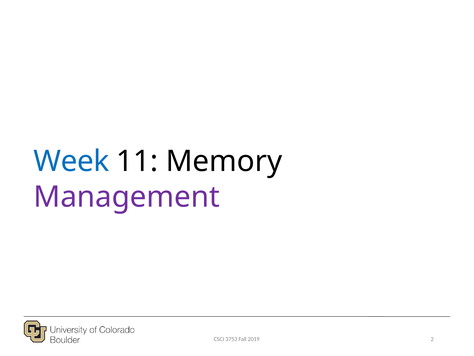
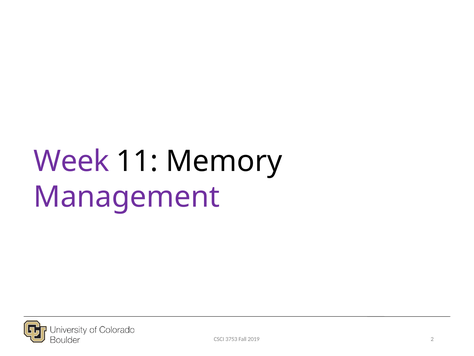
Week colour: blue -> purple (71, 161)
